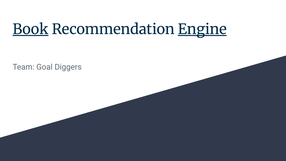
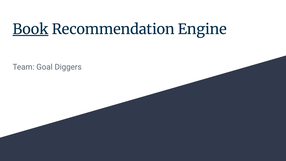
Engine underline: present -> none (202, 29)
